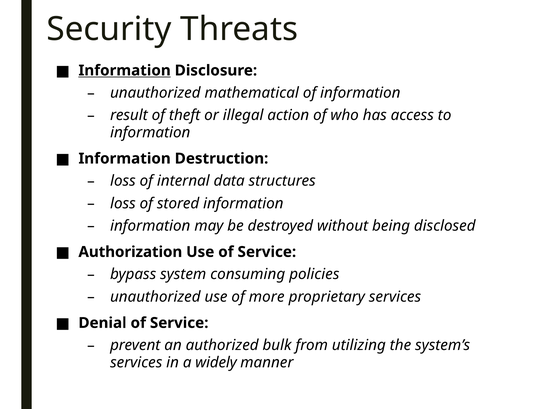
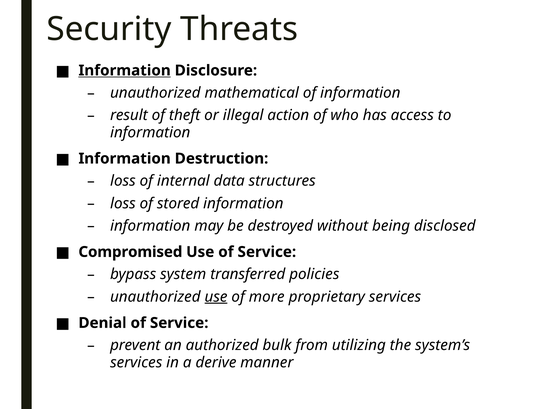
Authorization: Authorization -> Compromised (130, 252)
consuming: consuming -> transferred (248, 275)
use underline: none -> present (216, 297)
widely: widely -> derive (216, 363)
